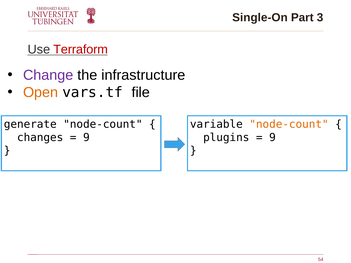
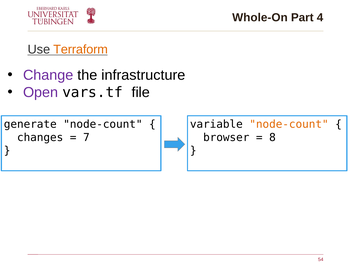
Single-On: Single-On -> Whole-On (260, 18)
3: 3 -> 4 (320, 18)
Terraform colour: red -> orange (81, 49)
Open colour: orange -> purple (41, 92)
9: 9 -> 7 (86, 138)
plugins: plugins -> browser (226, 138)
9: 9 -> 8 (272, 138)
